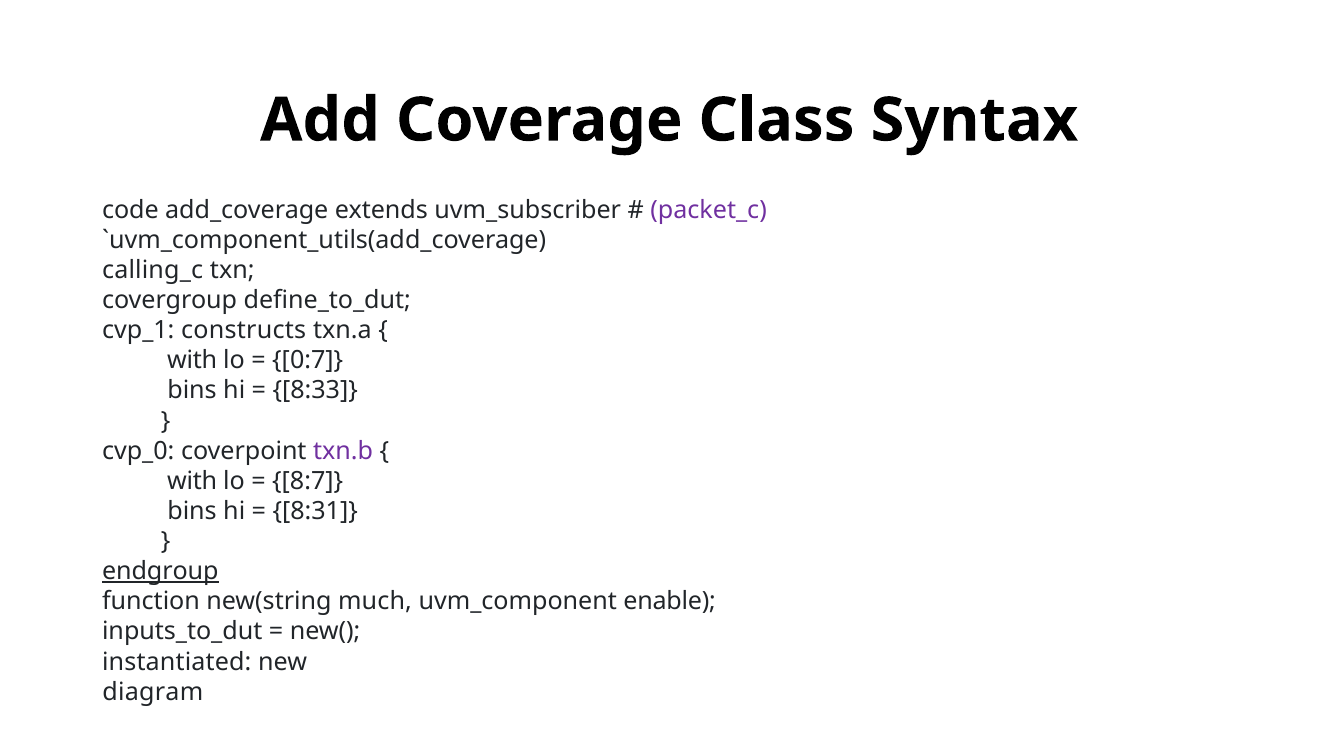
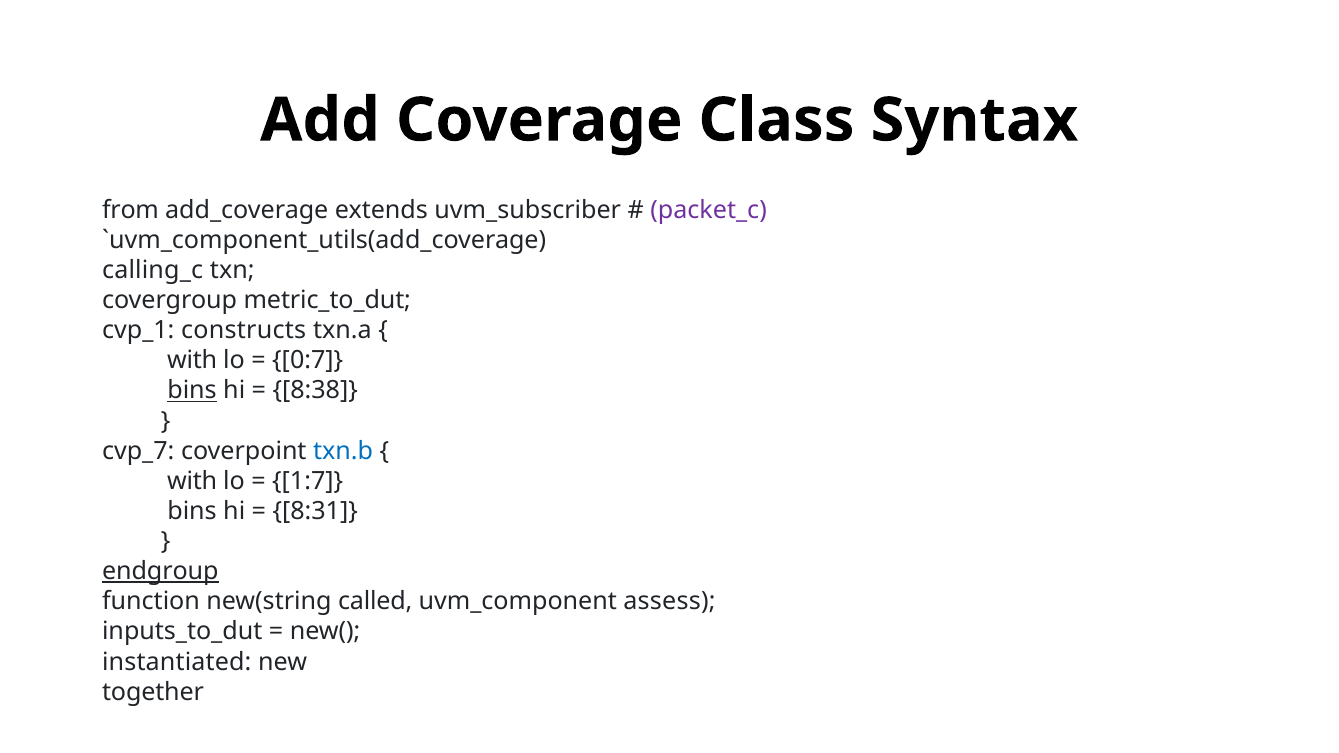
code: code -> from (130, 210)
define_to_dut: define_to_dut -> metric_to_dut (327, 300)
bins underline: none -> present (192, 391)
8:33: 8:33 -> 8:38 (315, 391)
cvp_0: cvp_0 -> cvp_7 (138, 451)
txn.b colour: purple -> blue (343, 451)
8:7: 8:7 -> 1:7 (308, 481)
much: much -> called (375, 602)
enable: enable -> assess (669, 602)
diagram: diagram -> together (153, 692)
